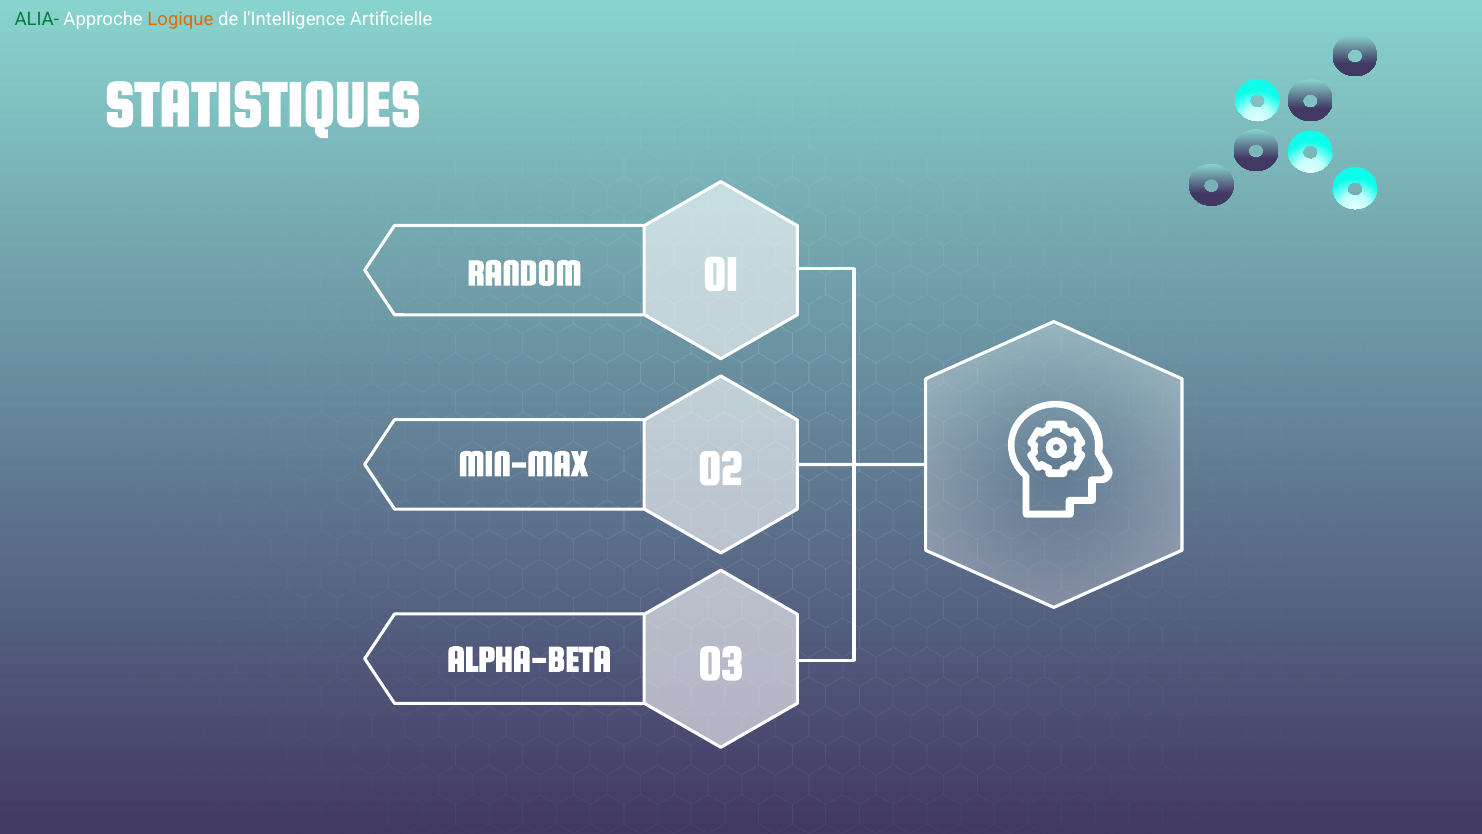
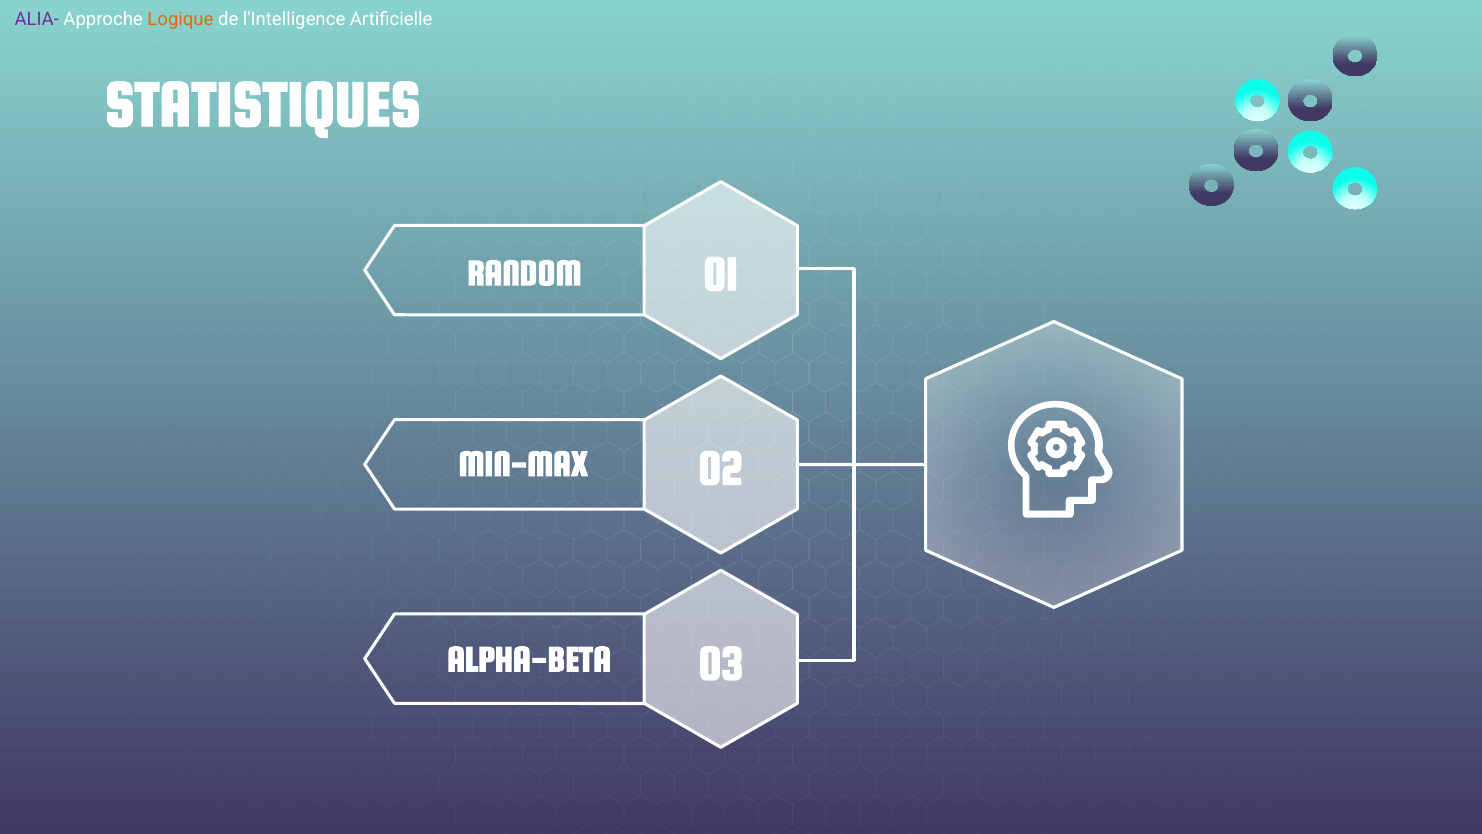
ALIA- colour: green -> purple (37, 20)
